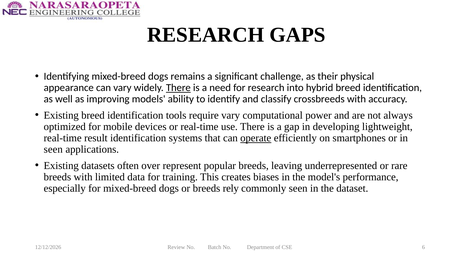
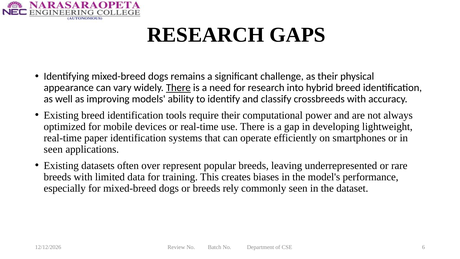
require vary: vary -> their (231, 115)
result: result -> paper (96, 138)
operate underline: present -> none (256, 138)
